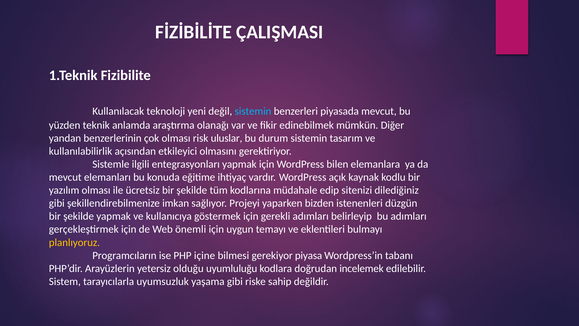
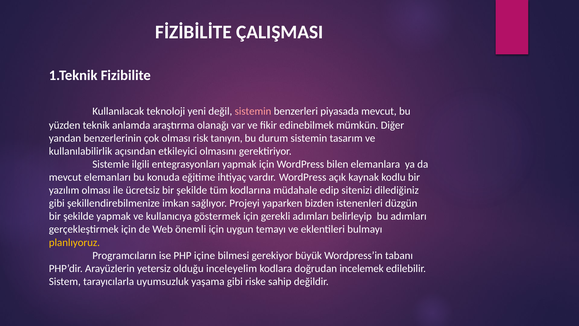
sistemin colour: light blue -> pink (253, 111)
uluslar: uluslar -> tanıyın (227, 138)
piyasa: piyasa -> büyük (309, 255)
uyumluluğu: uyumluluğu -> inceleyelim (232, 268)
